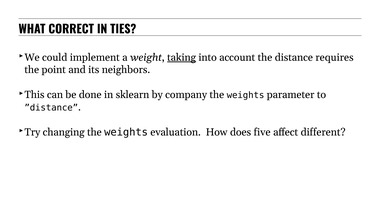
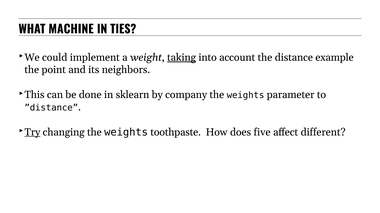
CORRECT: CORRECT -> MACHINE (71, 29)
requires: requires -> example (335, 57)
Try underline: none -> present (32, 132)
evaluation: evaluation -> toothpaste (176, 132)
